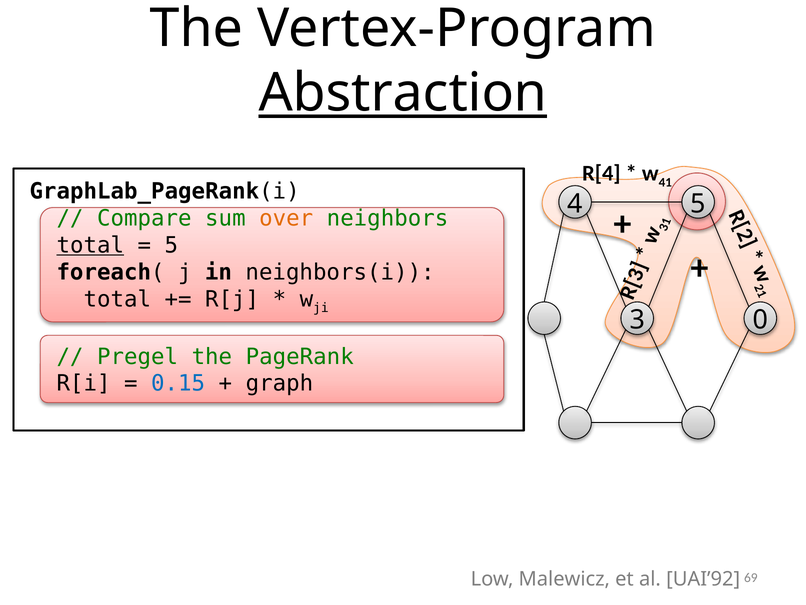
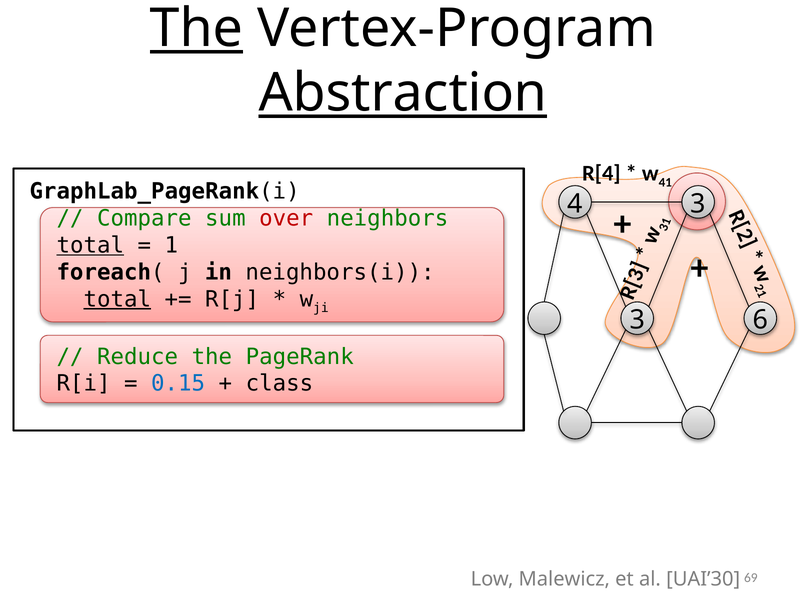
The underline: none -> present (197, 29)
4 5: 5 -> 3 (698, 204)
over colour: orange -> red (286, 218)
5: 5 -> 1 (171, 245)
total underline: none -> present (117, 299)
0: 0 -> 6 (760, 320)
Pregel: Pregel -> Reduce (138, 356)
graph: graph -> class (279, 383)
UAI’92: UAI’92 -> UAI’30 (703, 578)
